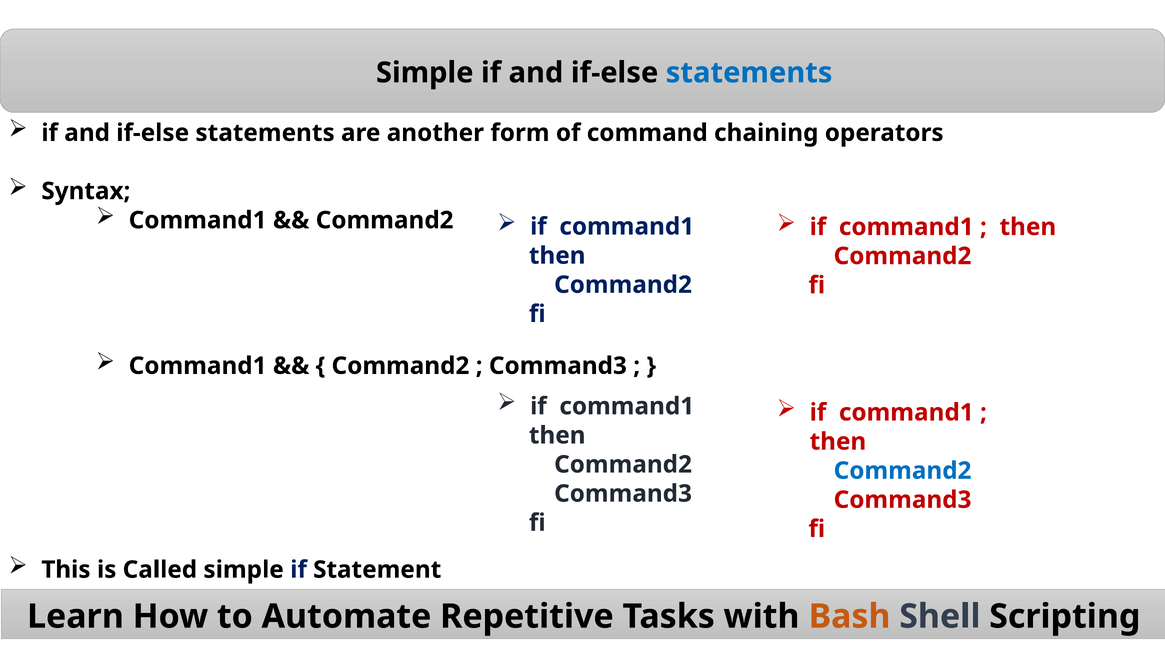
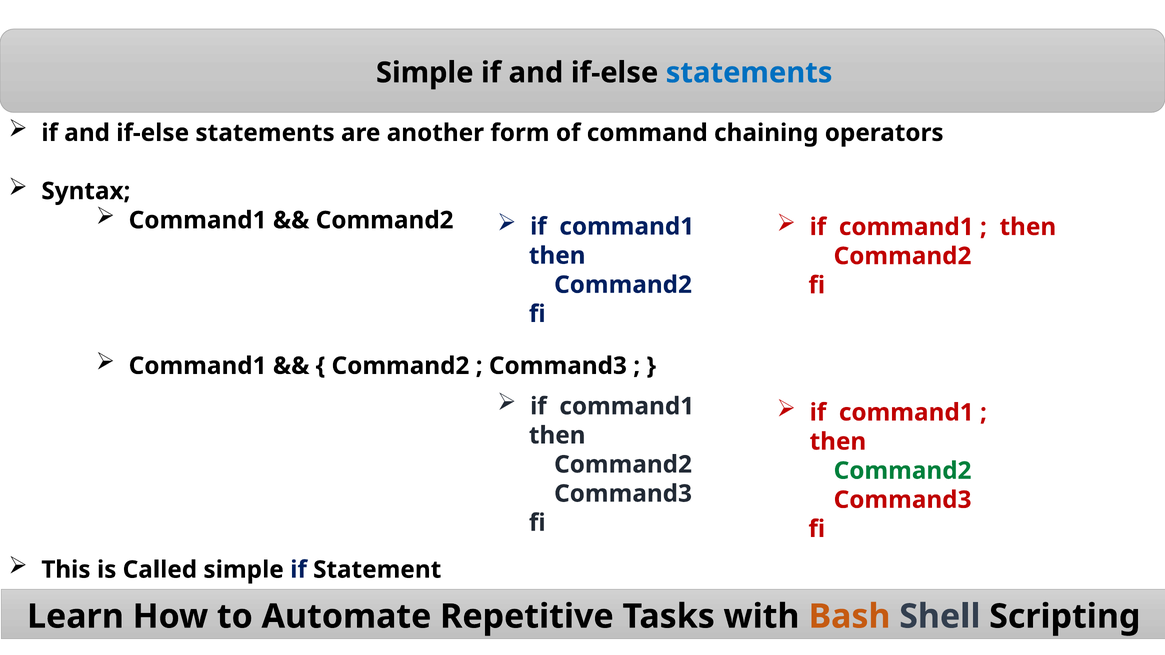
Command2 colour: blue -> green (903, 471)
